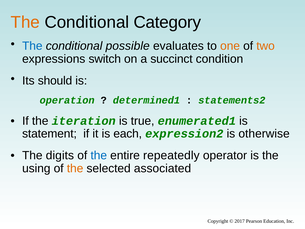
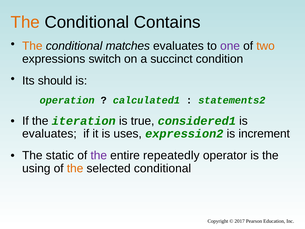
Category: Category -> Contains (167, 22)
The colour: blue -> orange (32, 46)
possible: possible -> matches (128, 46)
one colour: orange -> purple (230, 46)
determined1: determined1 -> calculated1 (146, 100)
enumerated1: enumerated1 -> considered1 (197, 121)
statement: statement -> evaluates (49, 134)
each: each -> uses (128, 134)
otherwise: otherwise -> increment (264, 134)
digits: digits -> static (60, 155)
the colour: blue -> purple (99, 155)
selected associated: associated -> conditional (163, 168)
